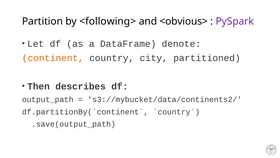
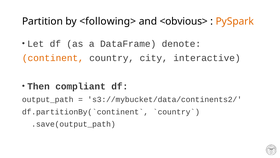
PySpark colour: purple -> orange (235, 21)
partitioned: partitioned -> interactive (207, 58)
describes: describes -> compliant (81, 86)
